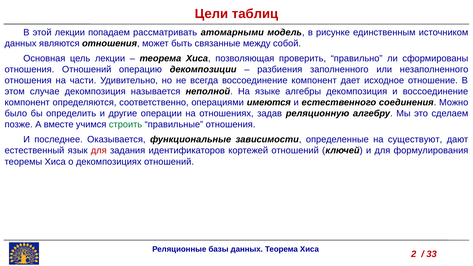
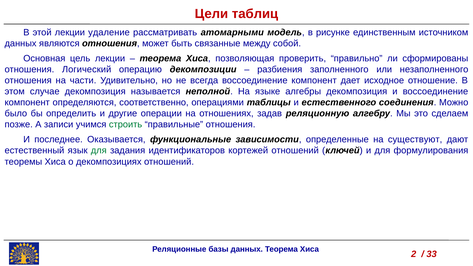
попадаем: попадаем -> удаление (109, 32)
отношения Отношений: Отношений -> Логический (87, 69)
имеются: имеются -> таблицы (269, 103)
вместе: вместе -> записи (59, 125)
для colour: red -> green (99, 151)
